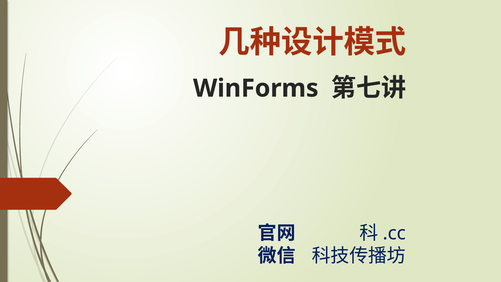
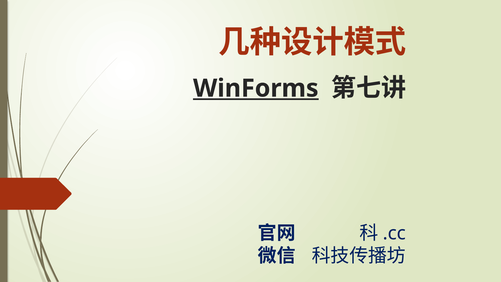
WinForms underline: none -> present (256, 88)
